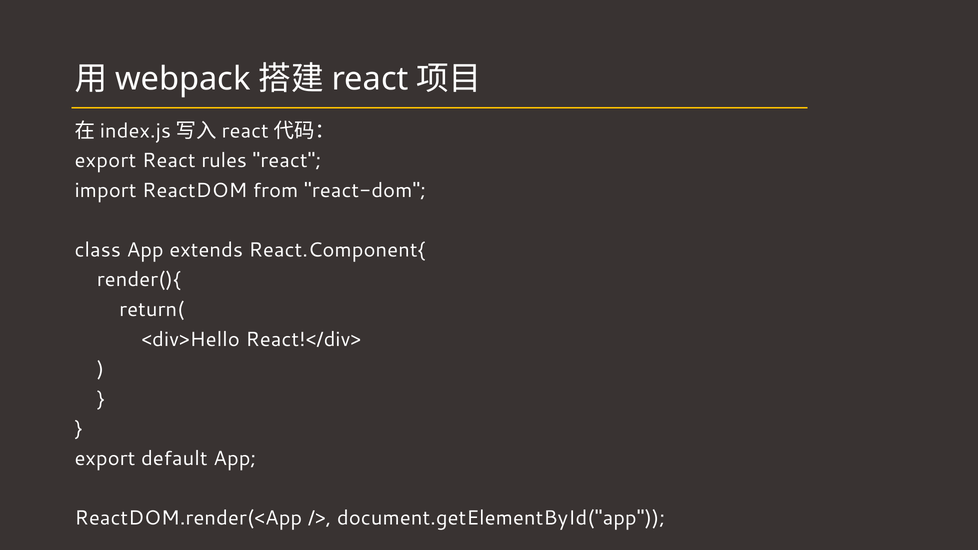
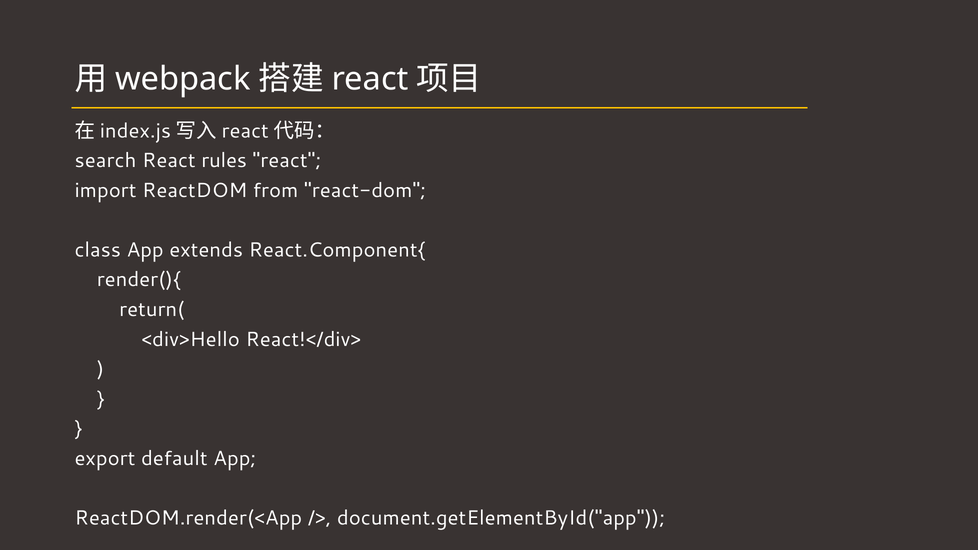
export: export -> search (106, 161)
